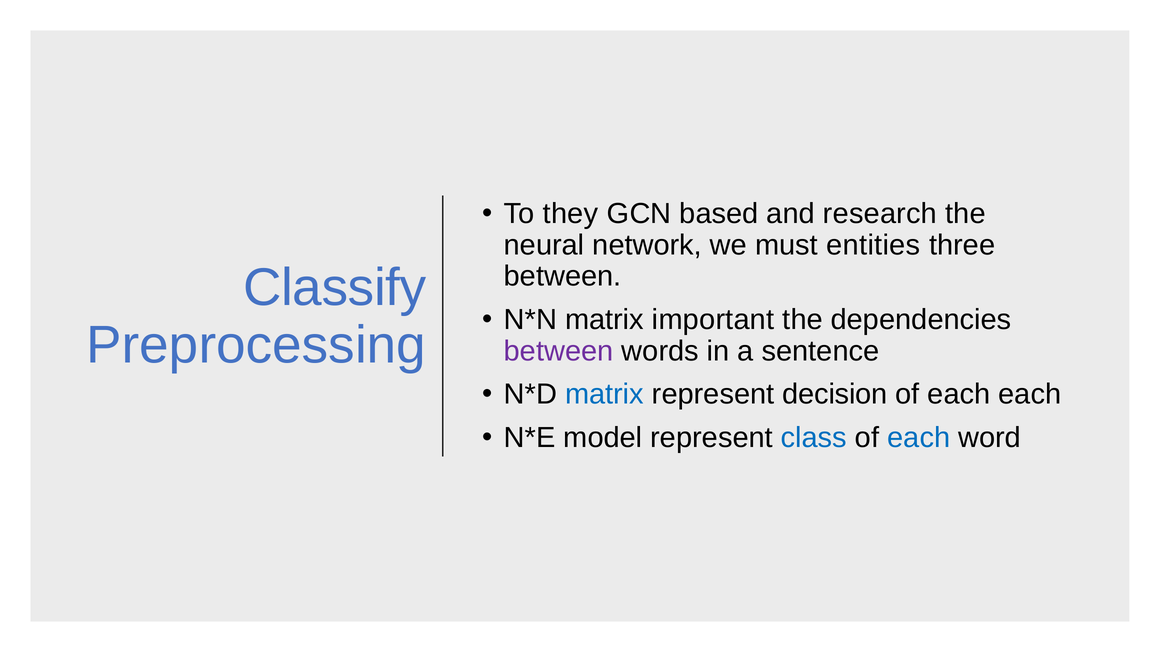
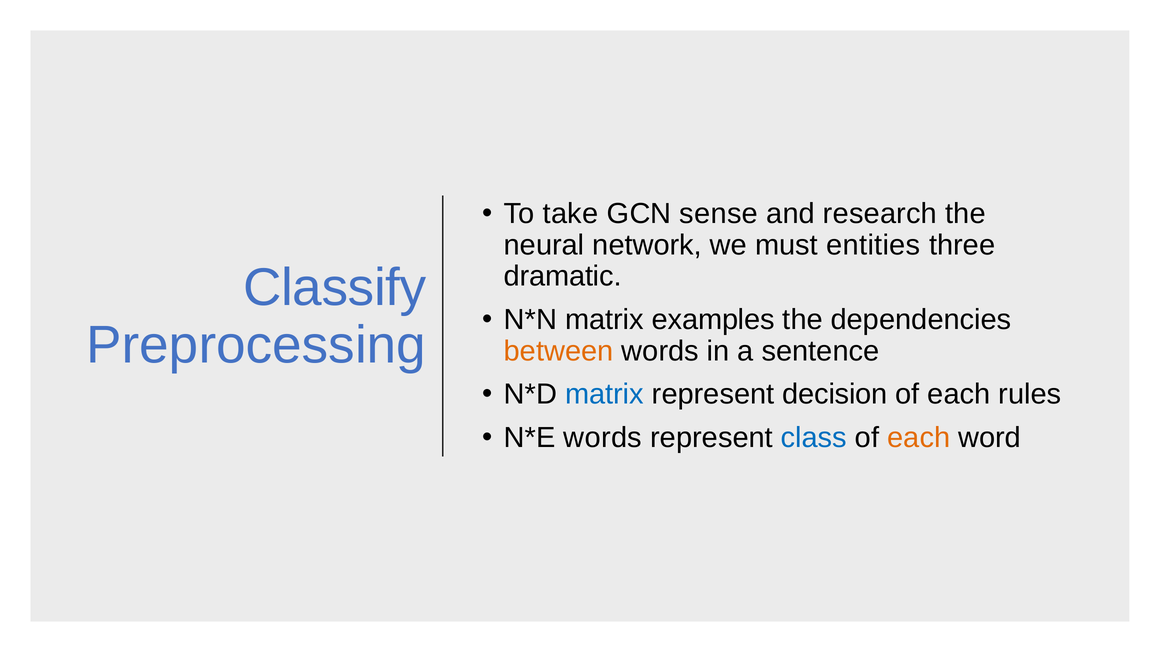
they: they -> take (571, 214)
based: based -> sense (719, 214)
between: between -> dramatic (563, 277)
important: important -> examples (713, 320)
between colour: purple -> orange (559, 351)
each each: each -> rules (1030, 395)
model: model -> words (603, 438)
each colour: blue -> orange (919, 438)
